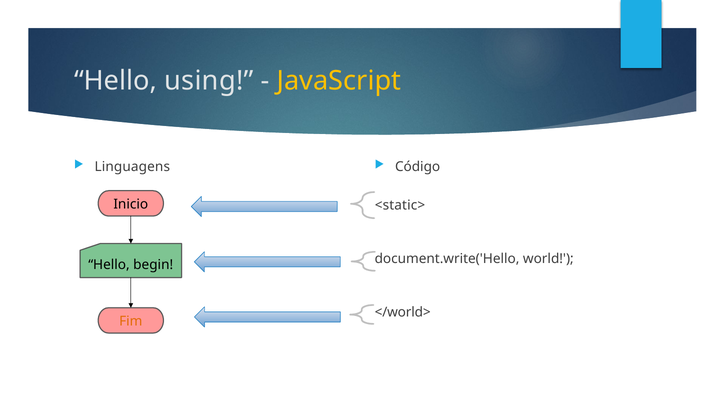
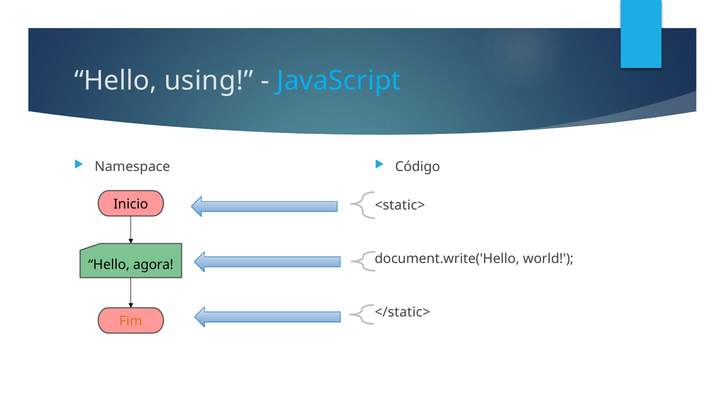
JavaScript colour: yellow -> light blue (339, 81)
Linguagens: Linguagens -> Namespace (132, 167)
begin: begin -> agora (153, 265)
</world>: </world> -> </static> (403, 312)
